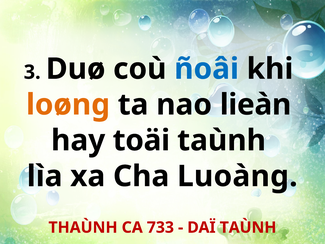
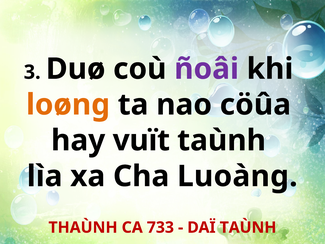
ñoâi colour: blue -> purple (207, 69)
lieàn: lieàn -> cöûa (255, 105)
toäi: toäi -> vuït (141, 140)
